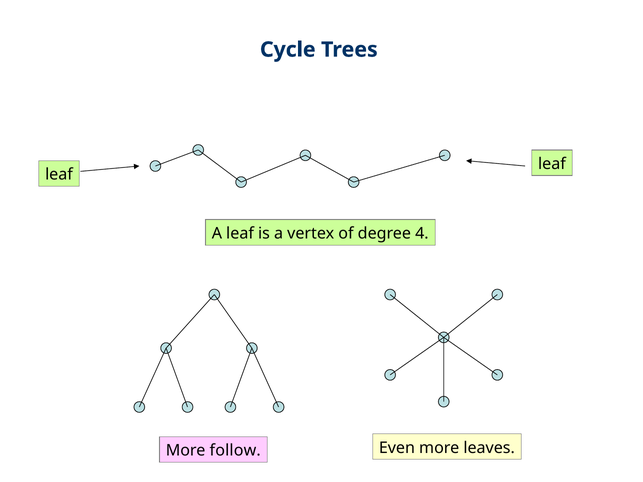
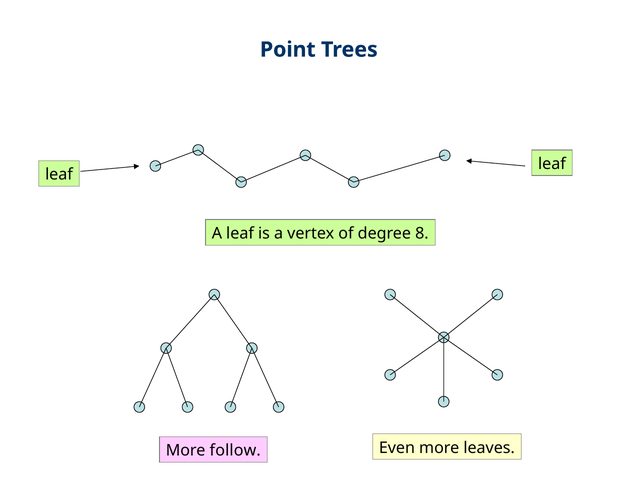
Cycle: Cycle -> Point (288, 50)
4: 4 -> 8 (422, 234)
